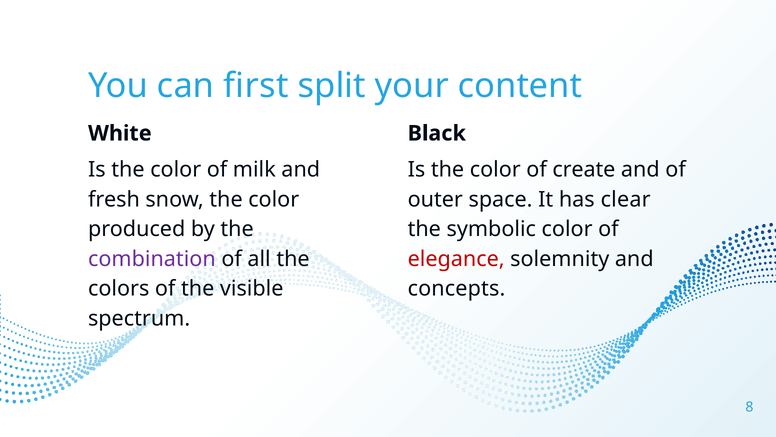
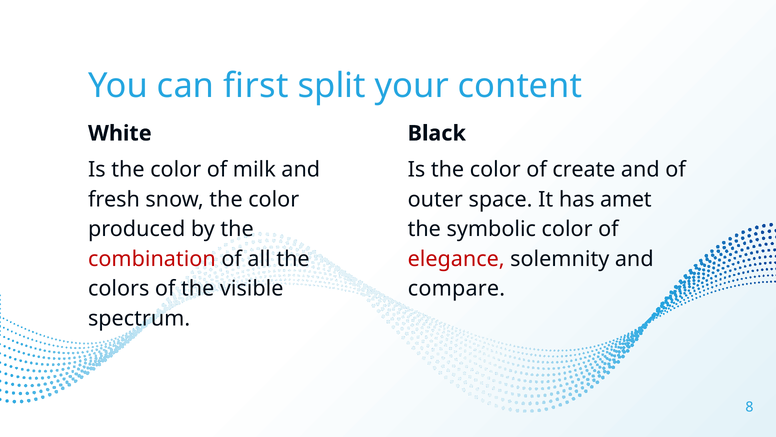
clear: clear -> amet (626, 199)
combination colour: purple -> red (152, 259)
concepts: concepts -> compare (456, 288)
